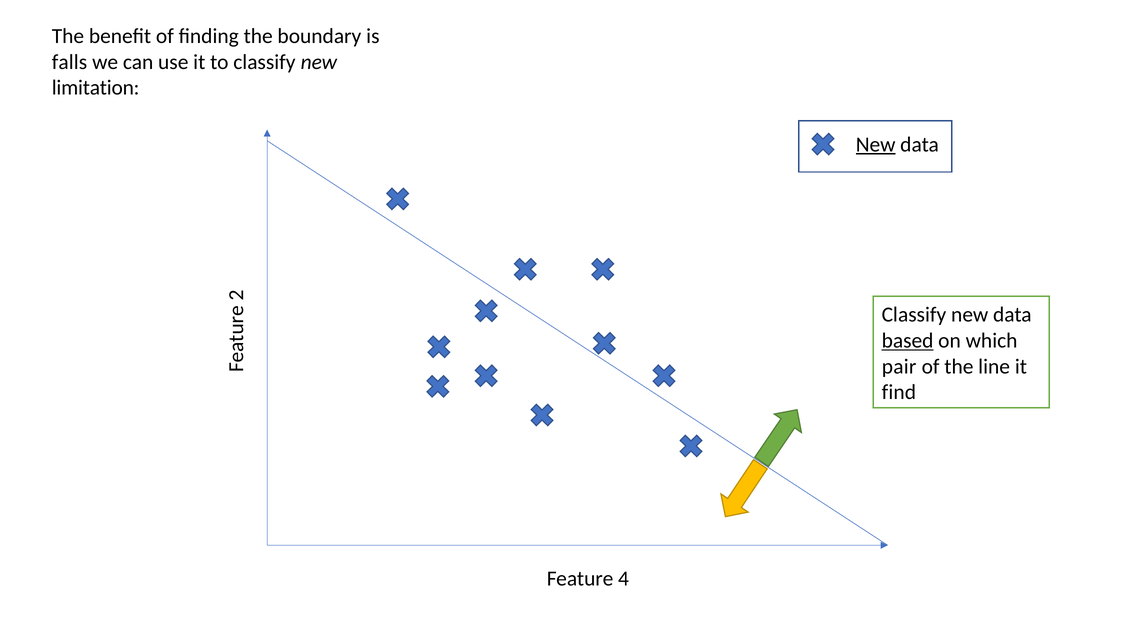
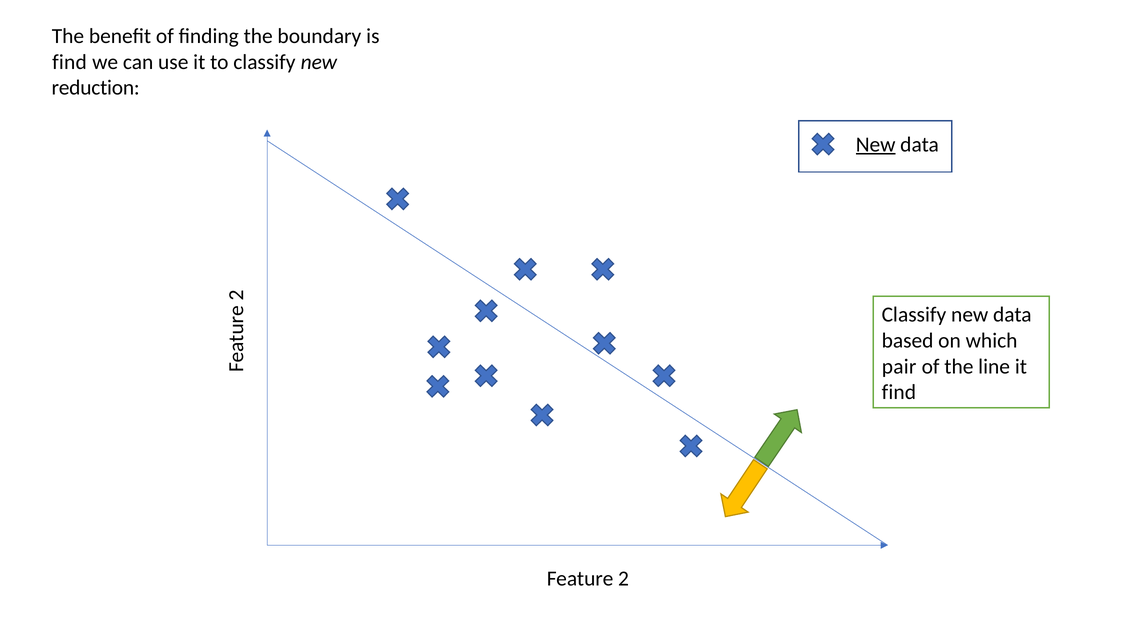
falls: falls -> find (69, 62)
limitation: limitation -> reduction (96, 88)
based underline: present -> none (908, 340)
Feature 4: 4 -> 2 (623, 578)
